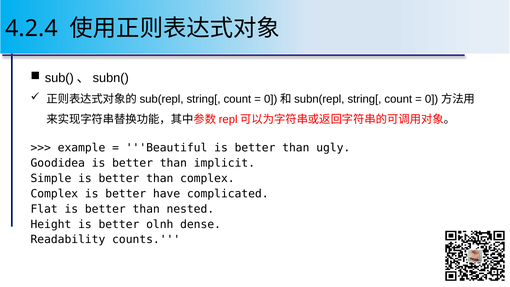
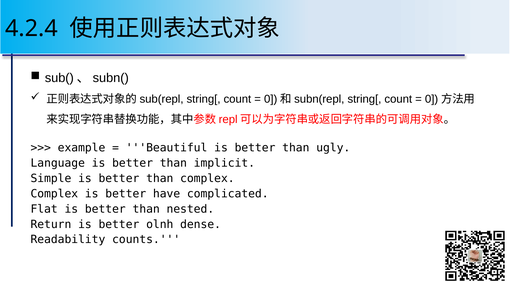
Goodidea: Goodidea -> Language (58, 163)
Height: Height -> Return (51, 224)
